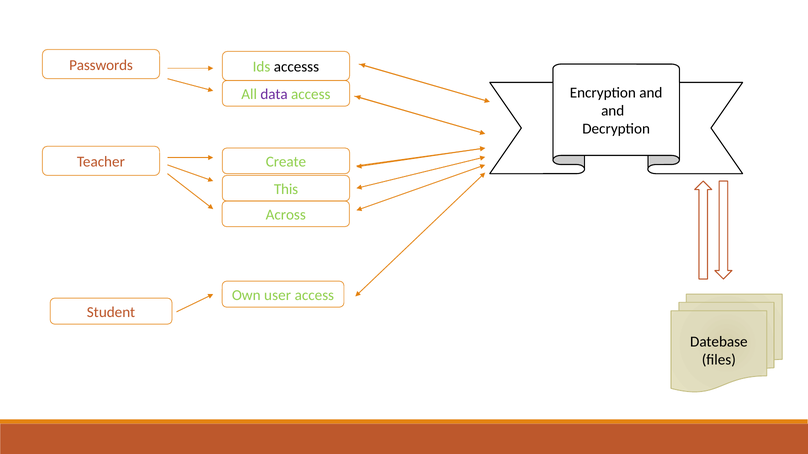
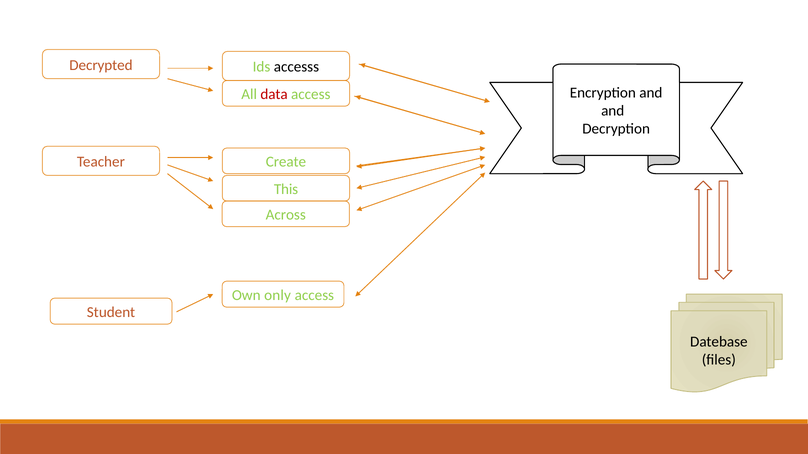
Passwords: Passwords -> Decrypted (101, 65)
data colour: purple -> red (274, 94)
user: user -> only (278, 296)
